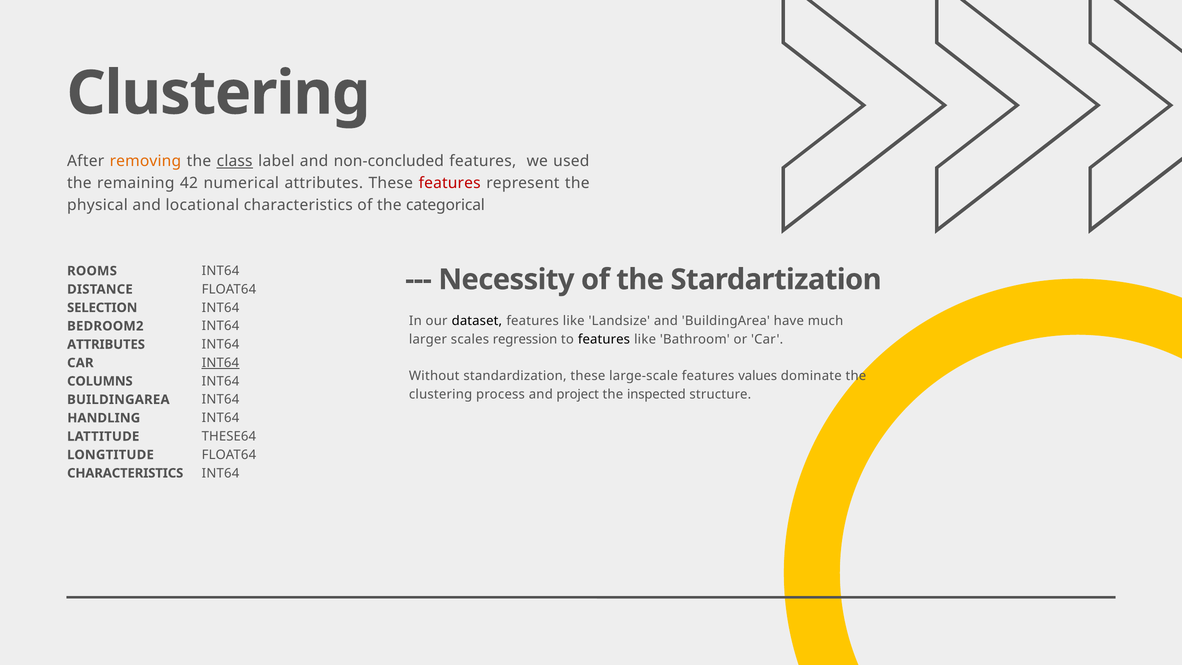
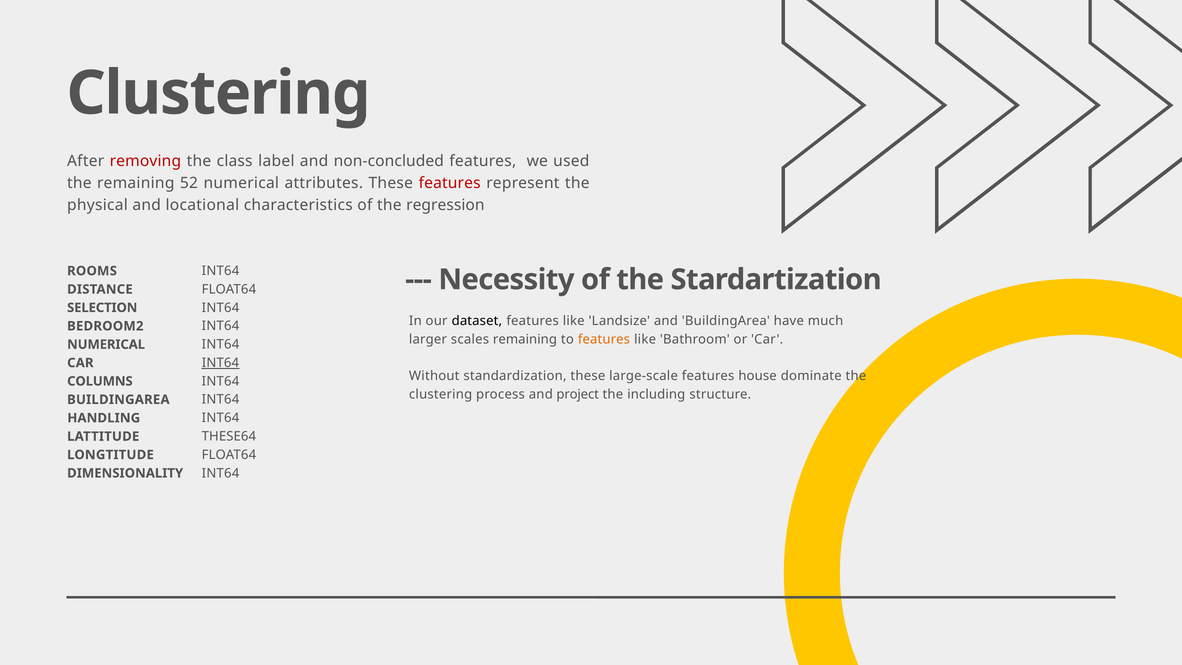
removing colour: orange -> red (145, 161)
class underline: present -> none (235, 161)
42: 42 -> 52 (189, 183)
categorical: categorical -> regression (445, 205)
scales regression: regression -> remaining (525, 339)
features colour: black -> orange (604, 339)
ATTRIBUTES: ATTRIBUTES -> NUMERICAL (106, 344)
values: values -> house (758, 376)
inspected: inspected -> including (656, 394)
CHARACTERISTICS: CHARACTERISTICS -> DIMENSIONALITY (125, 473)
